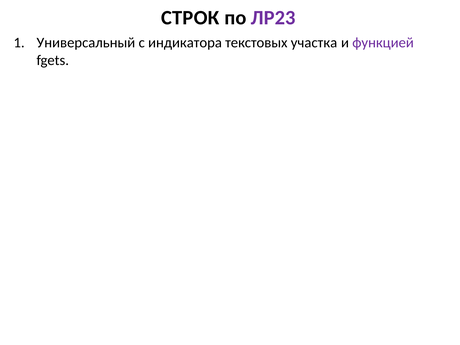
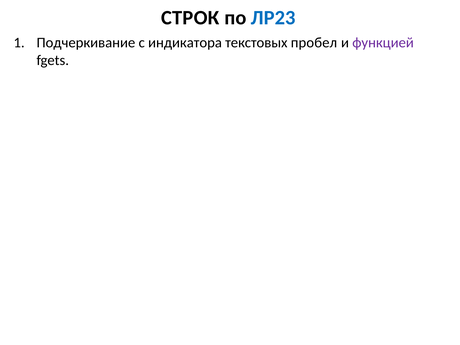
ЛР23 colour: purple -> blue (273, 18)
Универсальный: Универсальный -> Подчеркивание (86, 43)
участка: участка -> пробел (314, 43)
